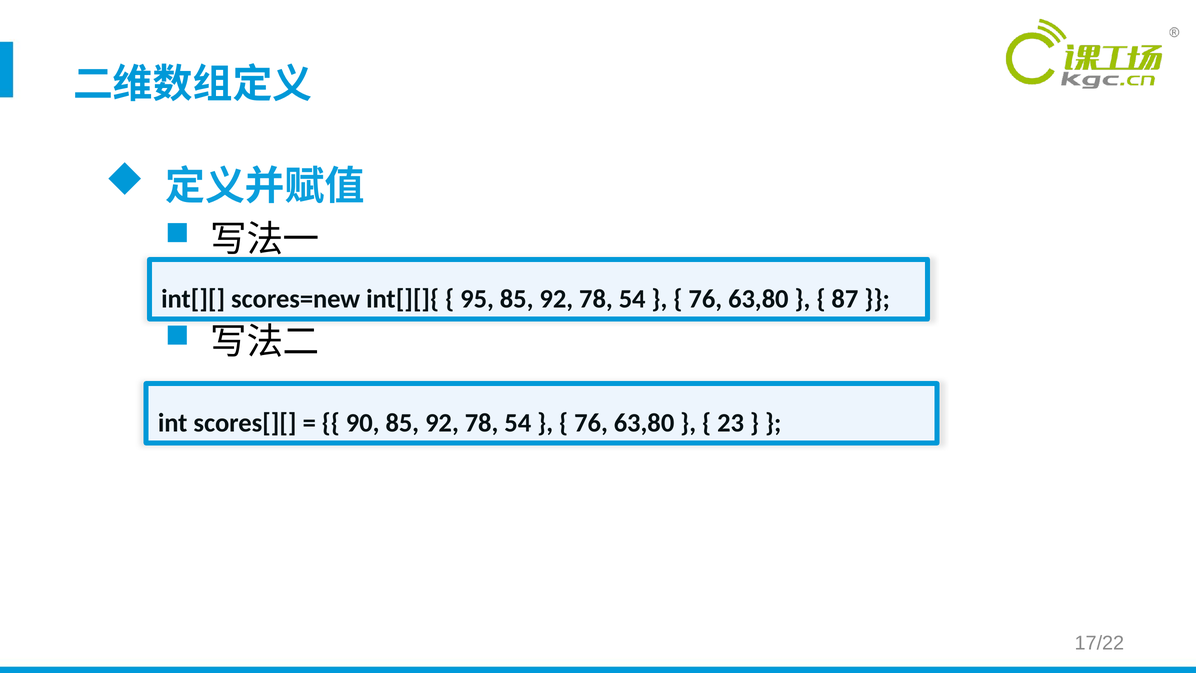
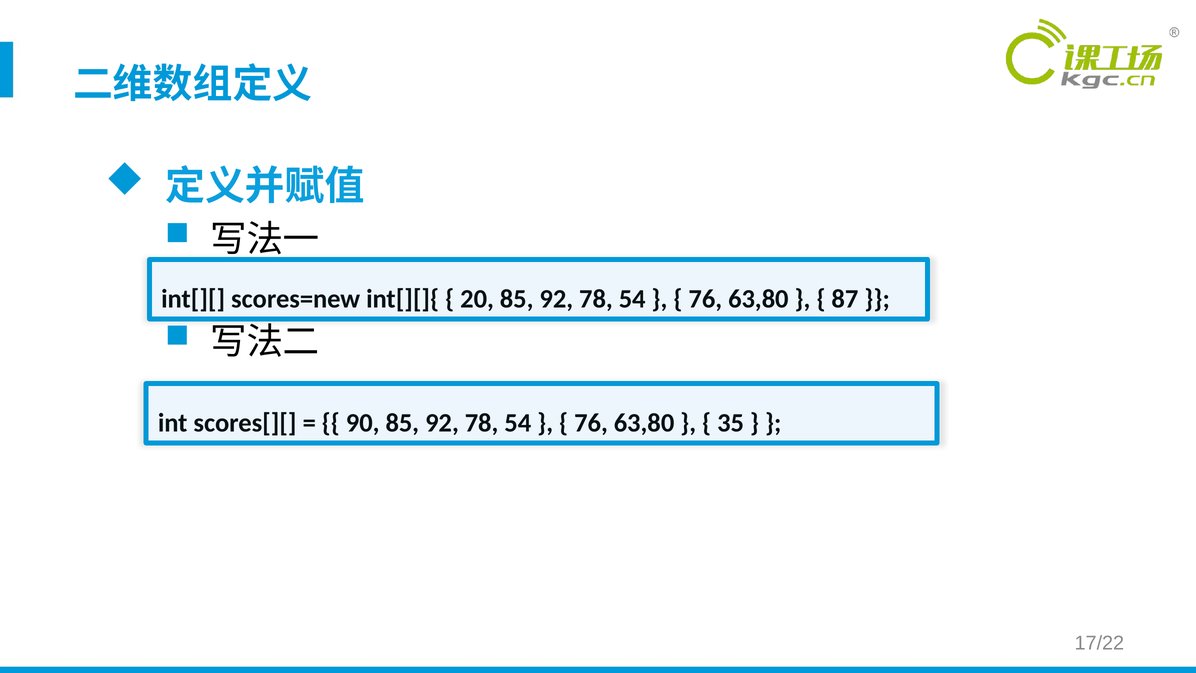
95: 95 -> 20 (477, 299)
23: 23 -> 35 (731, 423)
